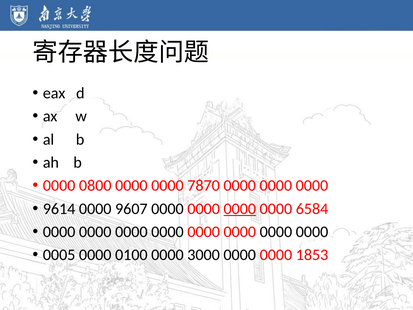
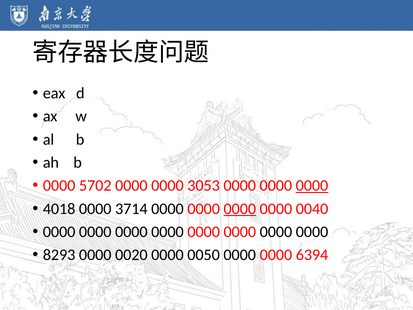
0800: 0800 -> 5702 (95, 185)
7870: 7870 -> 3053 (204, 185)
0000 underline: none -> present (312, 185)
9614: 9614 -> 4018 (59, 209)
9607: 9607 -> 3714 (131, 209)
6584: 6584 -> 0040 (312, 209)
0005: 0005 -> 8293 (59, 255)
0100: 0100 -> 0020 (131, 255)
3000: 3000 -> 0050 (204, 255)
1853: 1853 -> 6394 (312, 255)
